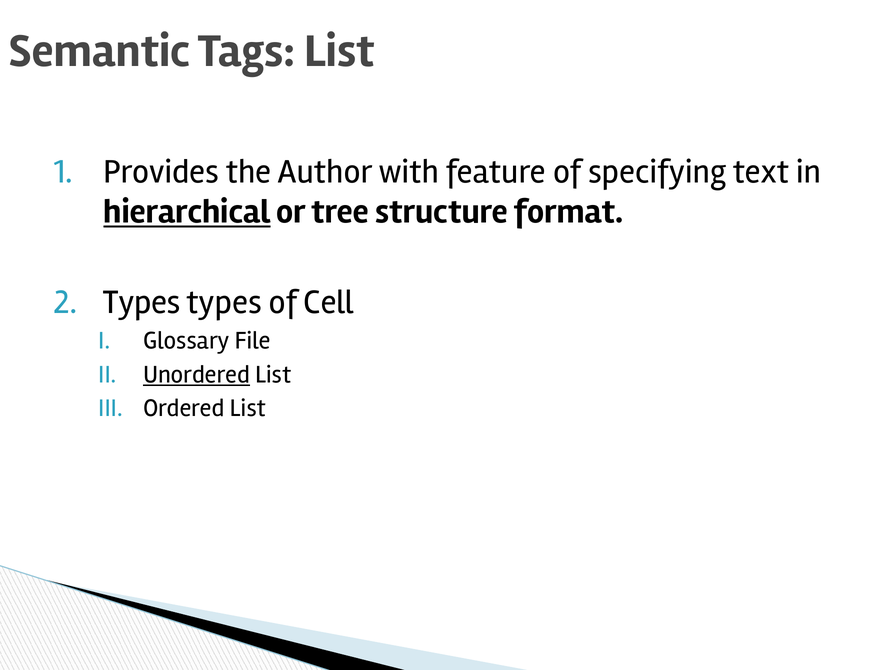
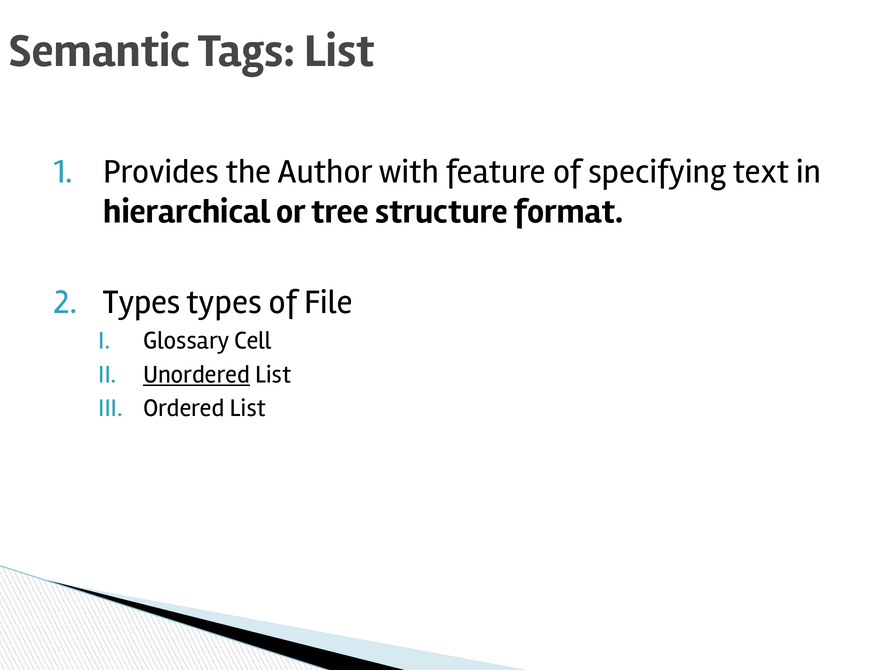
hierarchical underline: present -> none (187, 212)
Cell: Cell -> File (328, 303)
File: File -> Cell (253, 341)
